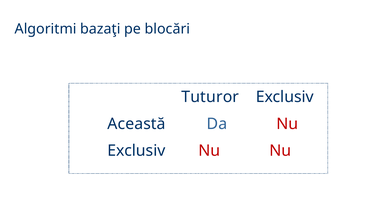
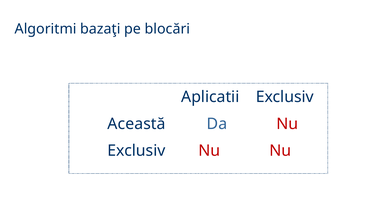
Tuturor: Tuturor -> Aplicatii (210, 97)
